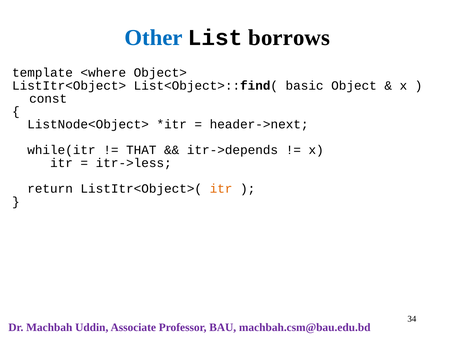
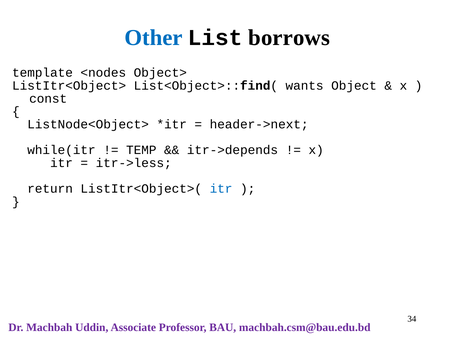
<where: <where -> <nodes (103, 73)
basic: basic -> wants (305, 86)
THAT: THAT -> TEMP (141, 150)
itr colour: orange -> blue (221, 189)
